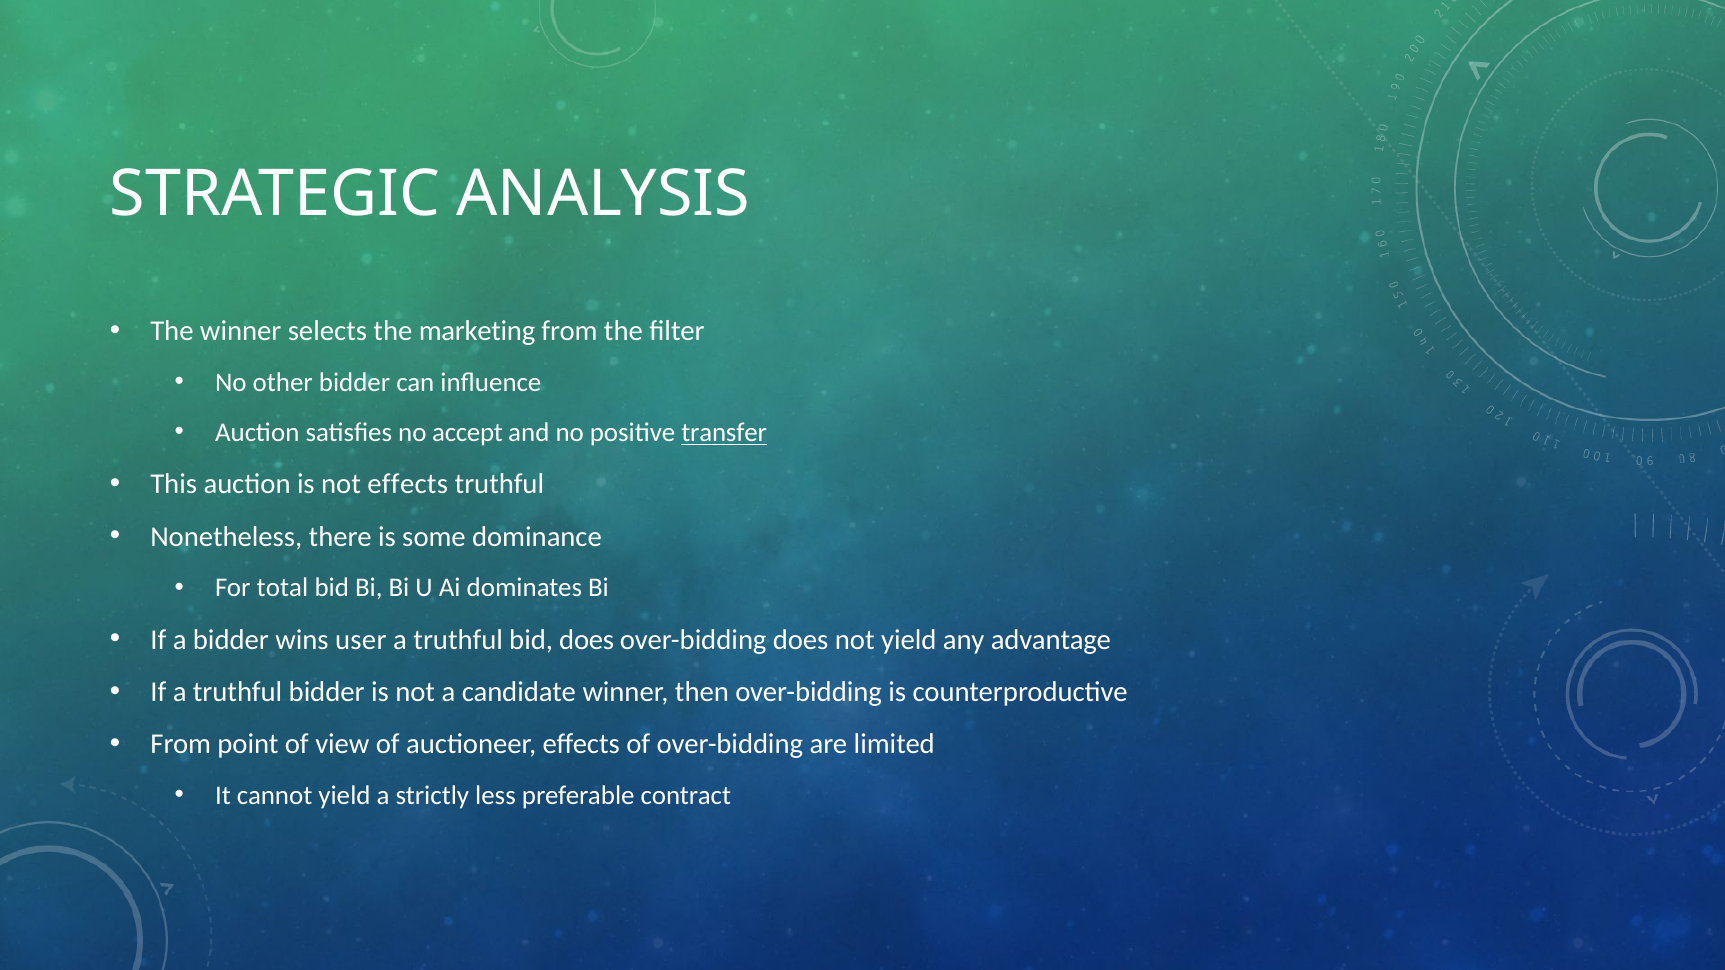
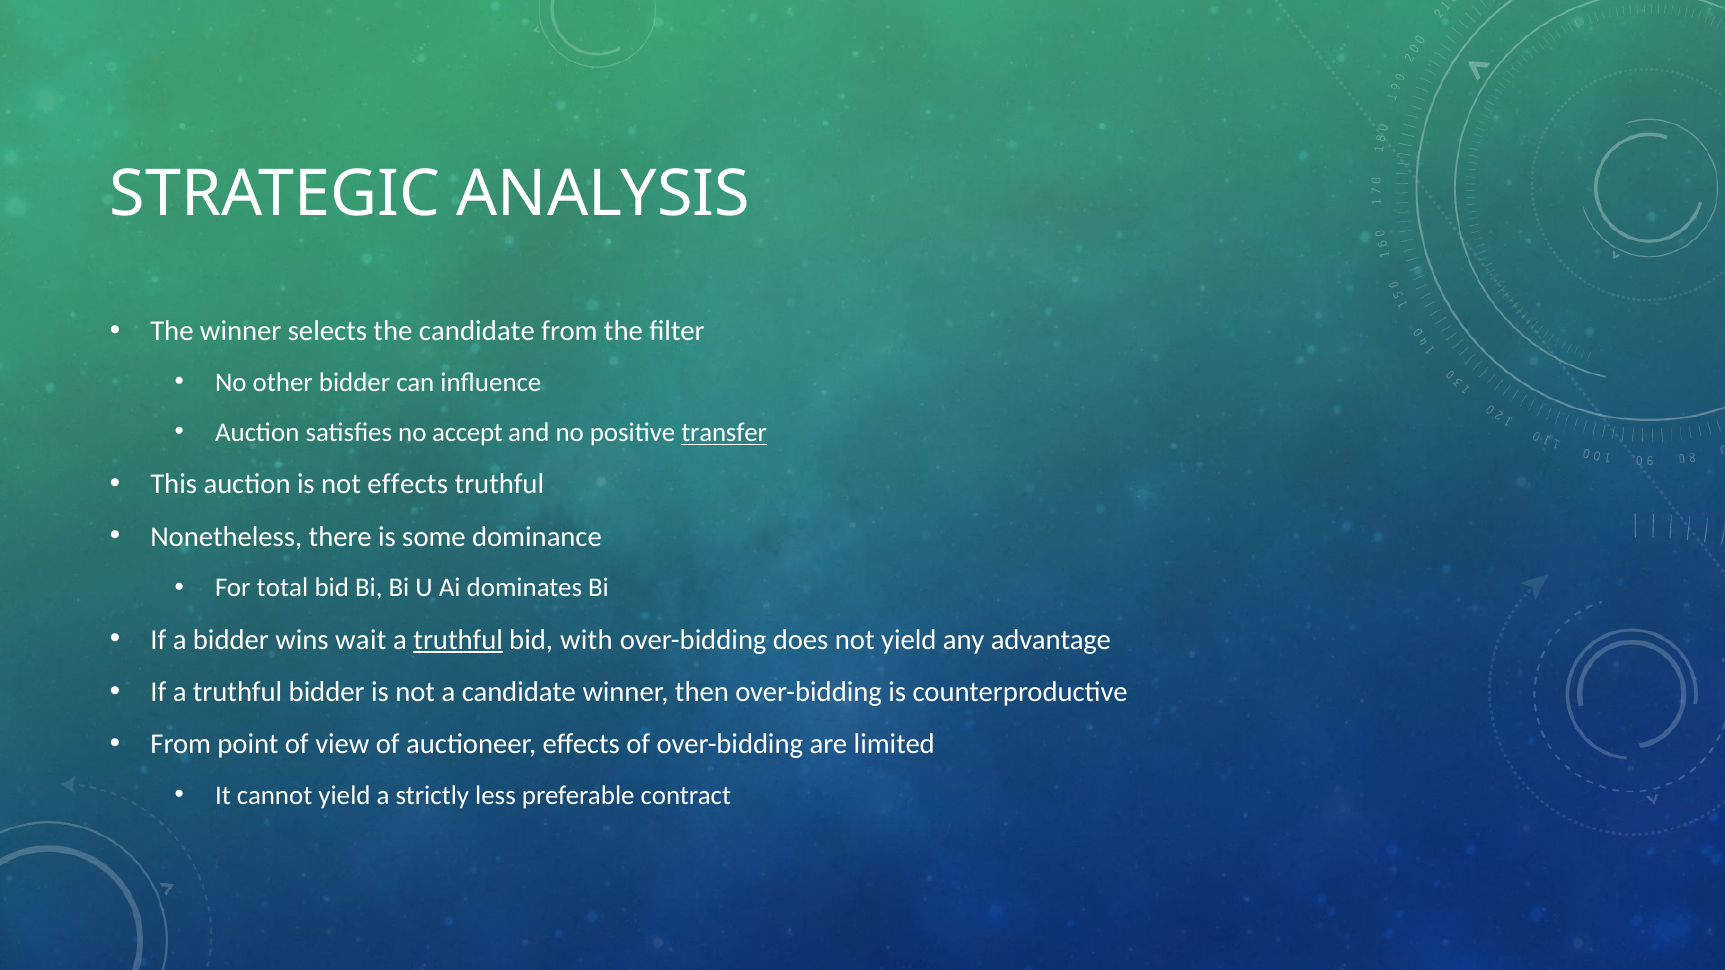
the marketing: marketing -> candidate (477, 331)
user: user -> wait (361, 640)
truthful underline: none -> present (458, 640)
bid does: does -> with (586, 640)
